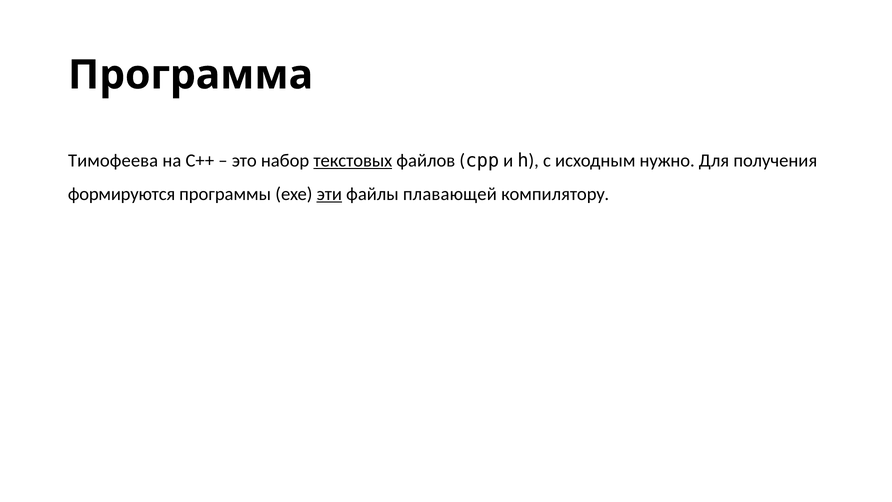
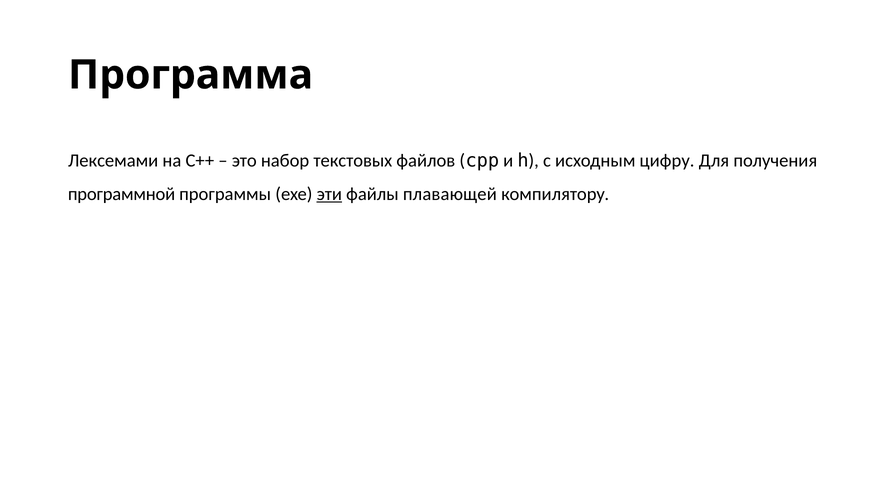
Тимофеева: Тимофеева -> Лексемами (113, 161)
текстовых underline: present -> none (353, 161)
нужно: нужно -> цифру (667, 161)
формируются: формируются -> программной (122, 194)
